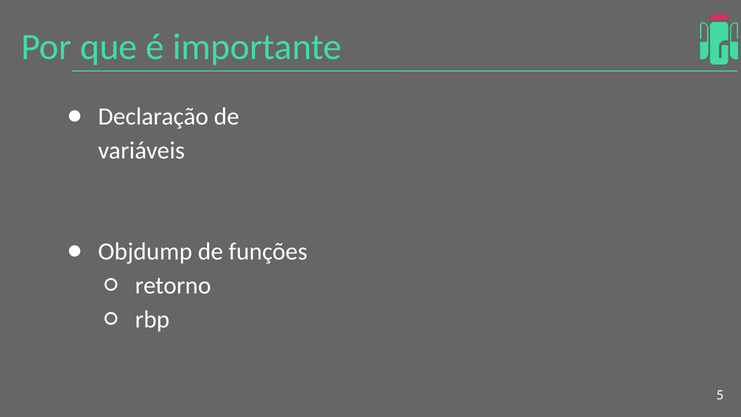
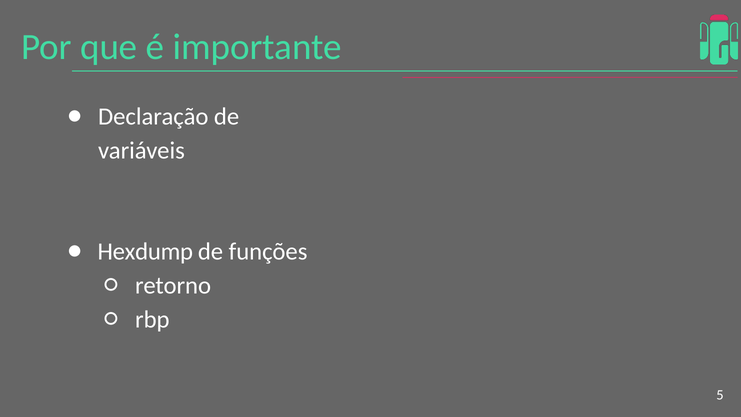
Objdump: Objdump -> Hexdump (145, 251)
